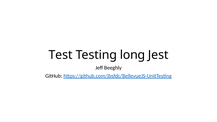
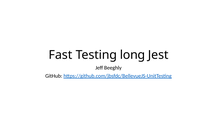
Test: Test -> Fast (60, 55)
